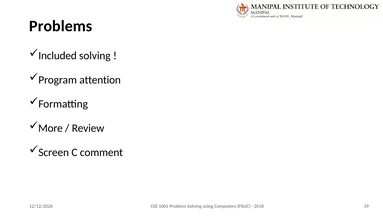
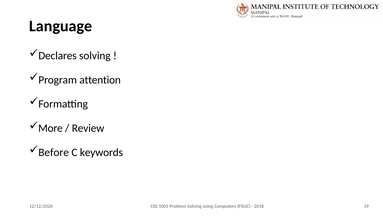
Problems: Problems -> Language (61, 26)
Included: Included -> Declares (58, 56)
Screen: Screen -> Before (54, 152)
comment: comment -> keywords (101, 152)
